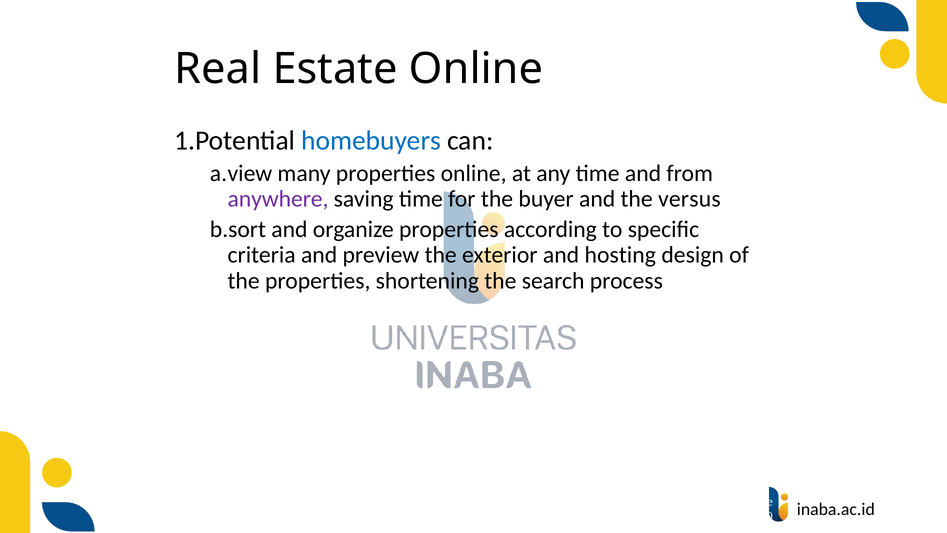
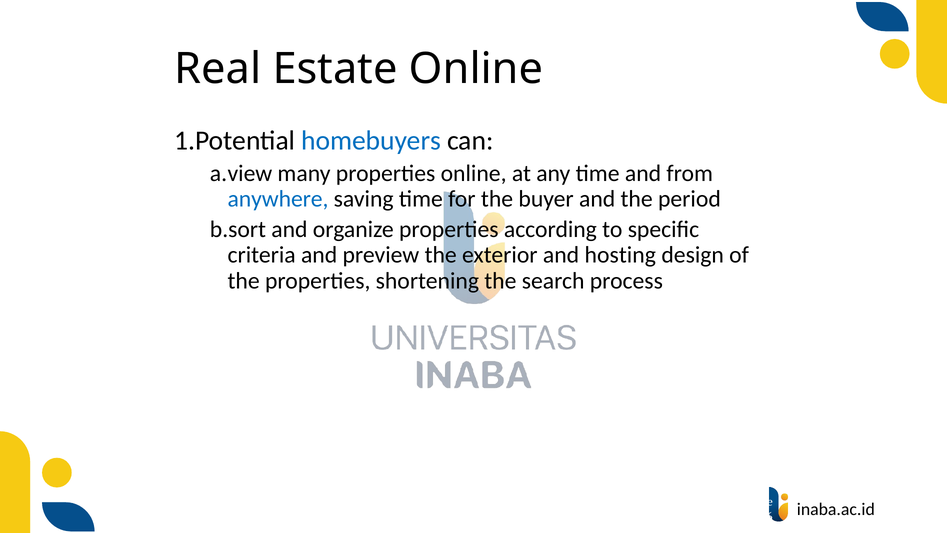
anywhere colour: purple -> blue (278, 199)
versus: versus -> period (689, 199)
2060: 2060 -> 2026 (761, 516)
